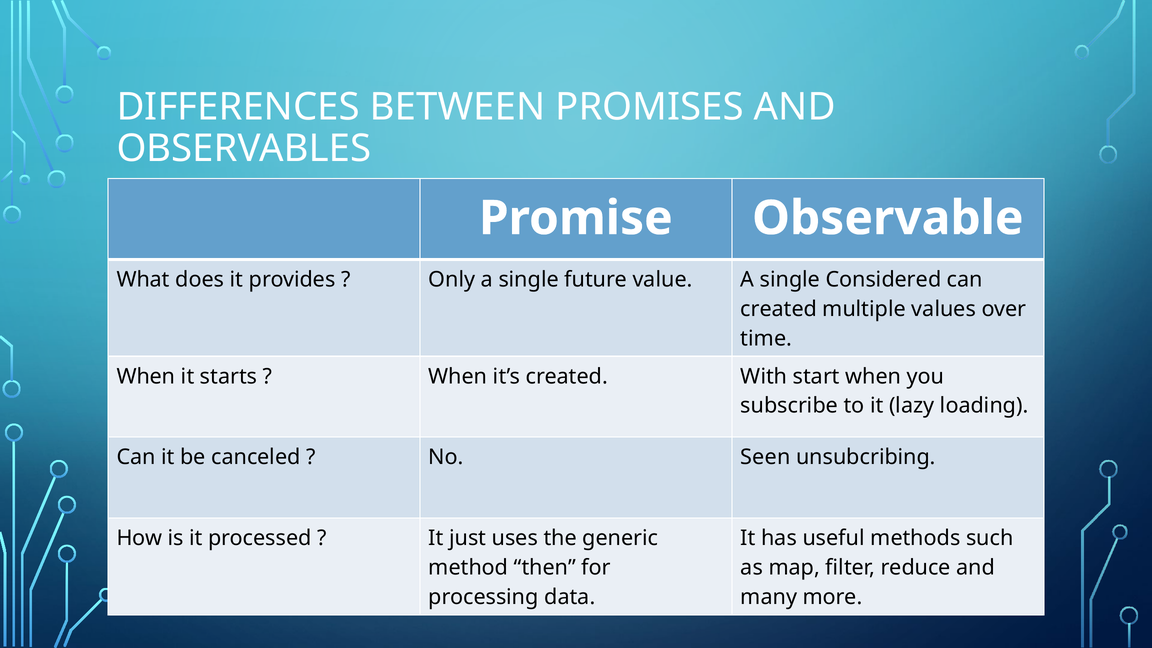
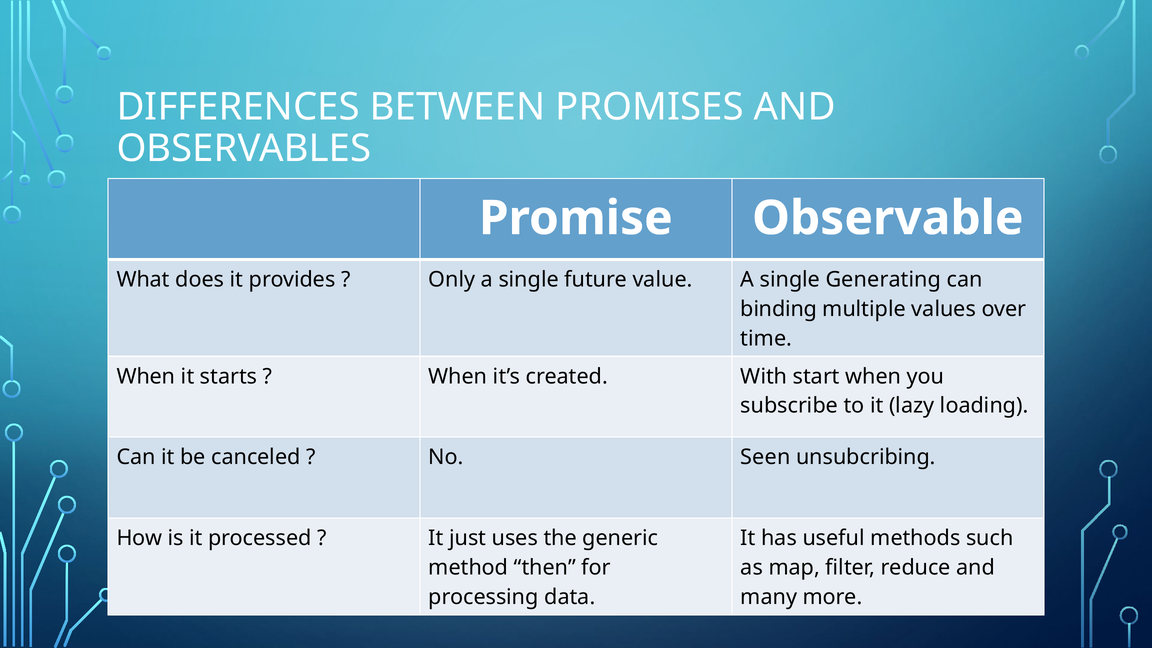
Considered: Considered -> Generating (883, 280)
created: created -> binding (779, 309)
